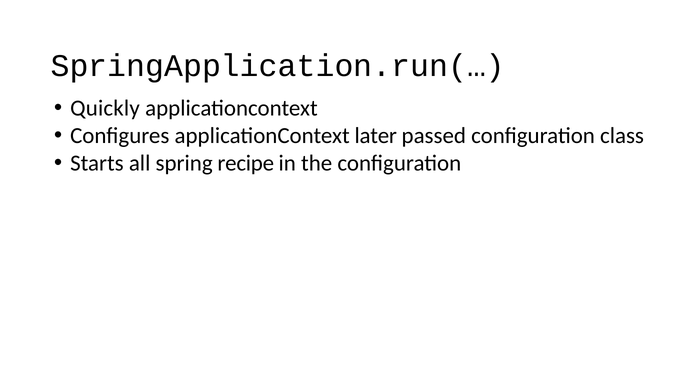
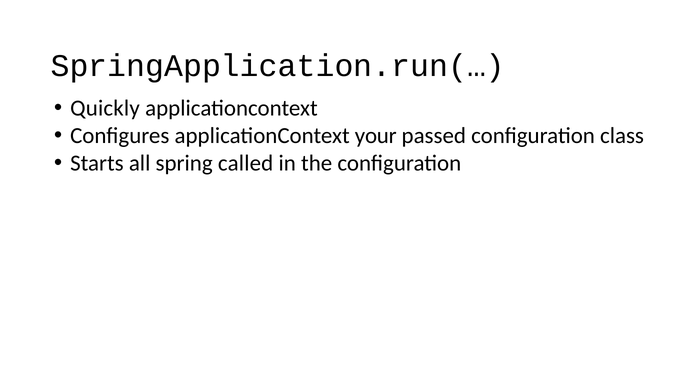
later: later -> your (376, 136)
recipe: recipe -> called (246, 163)
